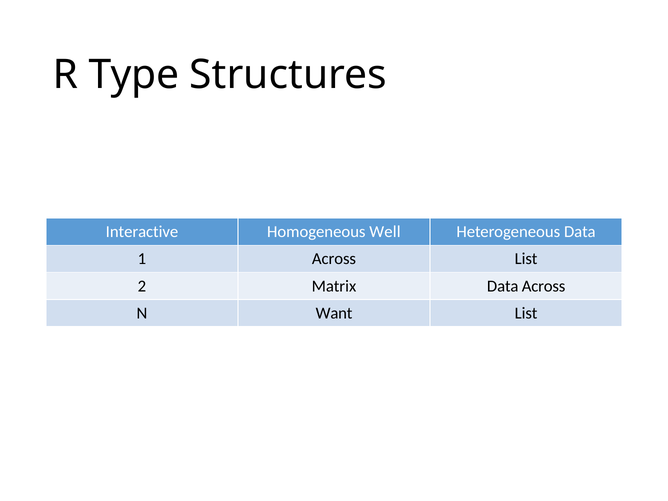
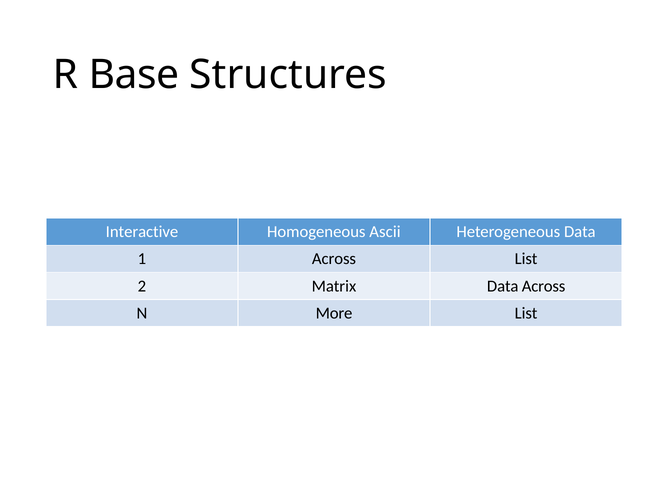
Type: Type -> Base (134, 75)
Well: Well -> Ascii (385, 232)
Want: Want -> More (334, 313)
